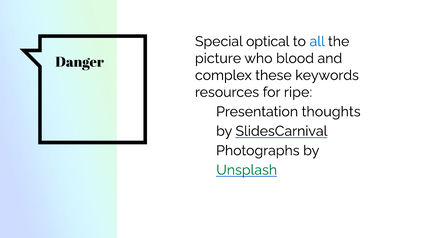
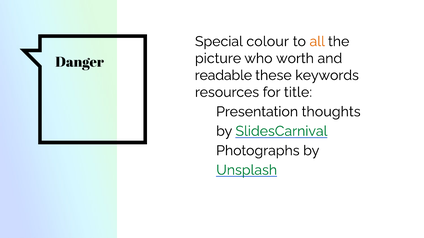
optical: optical -> colour (268, 42)
all colour: blue -> orange (317, 42)
blood: blood -> worth (295, 59)
complex: complex -> readable (223, 75)
ripe: ripe -> title (298, 92)
SlidesCarnival colour: black -> green (281, 131)
